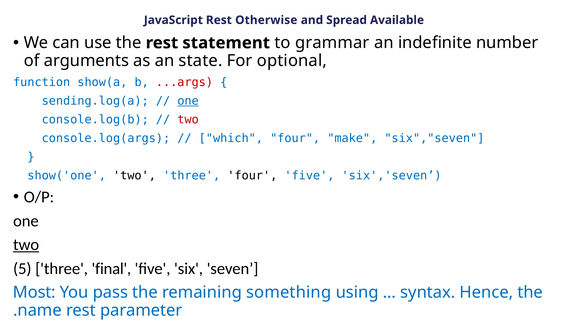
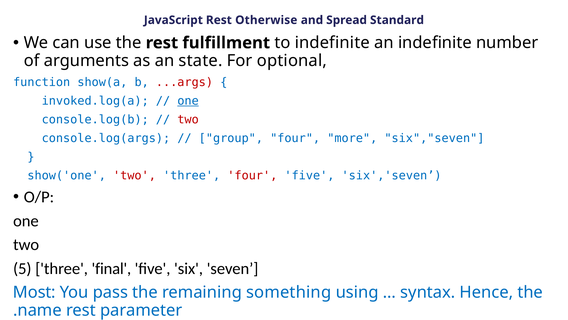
Available: Available -> Standard (397, 20)
statement: statement -> fulfillment (226, 43)
to grammar: grammar -> indefinite (332, 43)
sending.log(a: sending.log(a -> invoked.log(a (95, 101)
which: which -> group (231, 138)
make: make -> more (352, 138)
two colour: black -> red (134, 175)
four colour: black -> red (252, 175)
two underline: present -> none (26, 244)
